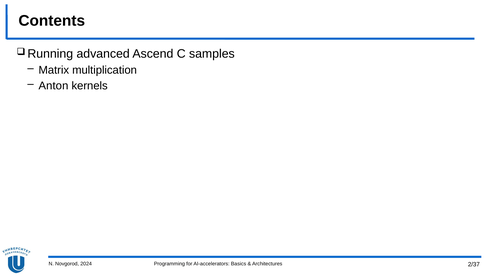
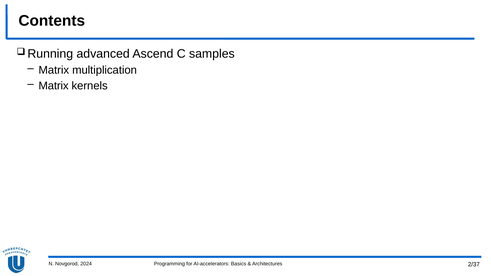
Anton: Anton -> Matrix (54, 86)
